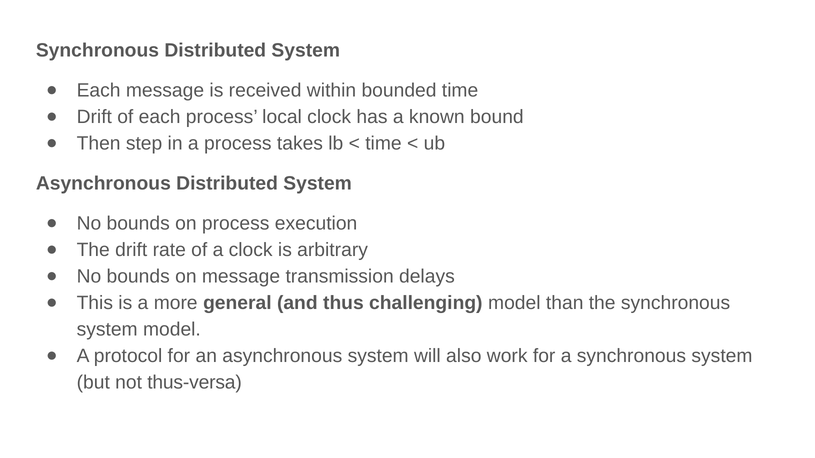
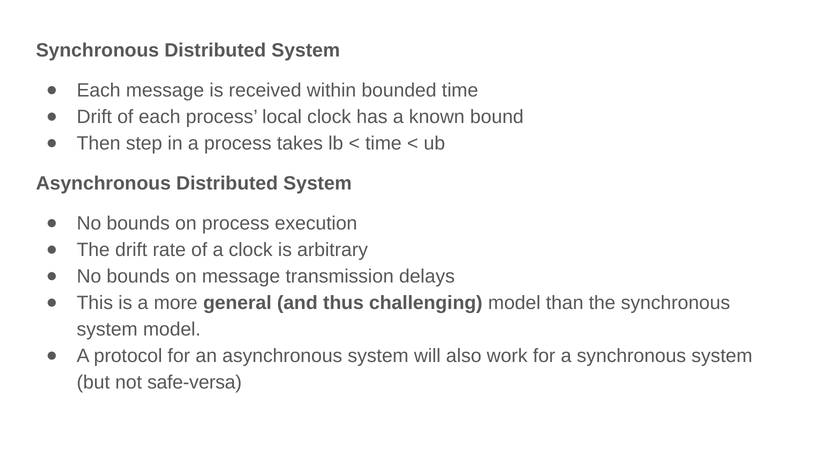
thus-versa: thus-versa -> safe-versa (195, 383)
